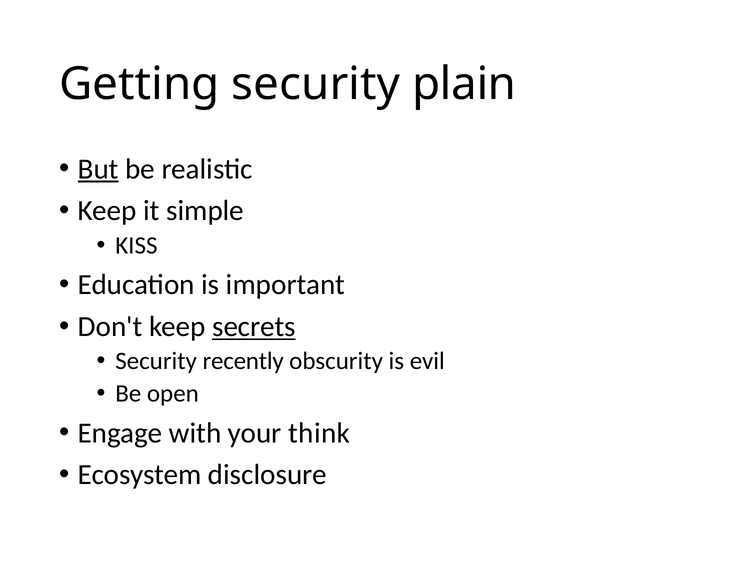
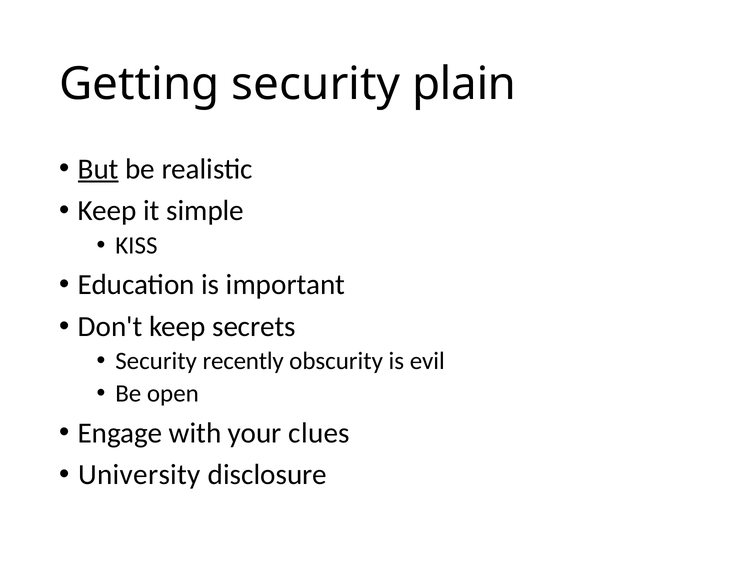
secrets underline: present -> none (254, 327)
think: think -> clues (319, 433)
Ecosystem: Ecosystem -> University (139, 475)
